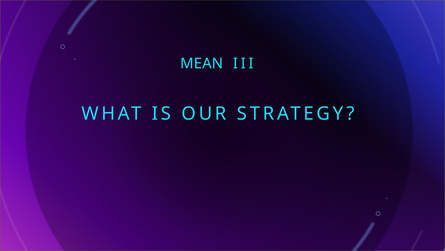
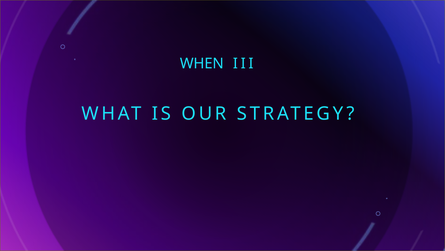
MEAN: MEAN -> WHEN (202, 63)
